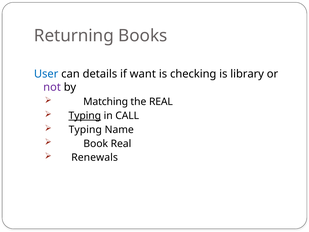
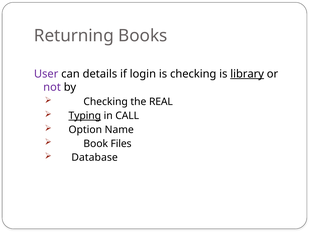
User colour: blue -> purple (46, 74)
want: want -> login (143, 74)
library underline: none -> present (247, 74)
Matching: Matching -> Checking (106, 102)
Typing: Typing -> Option (85, 129)
Book Real: Real -> Files (121, 143)
Renewals: Renewals -> Database (95, 157)
